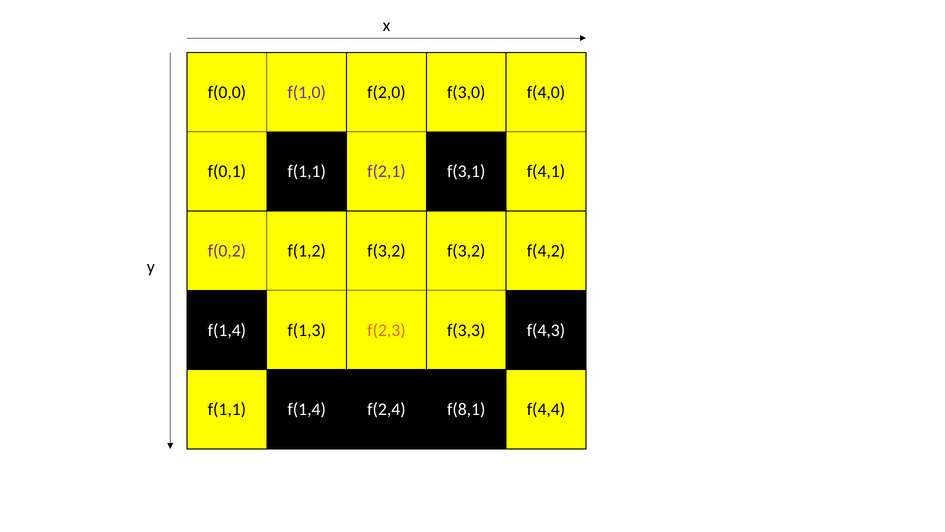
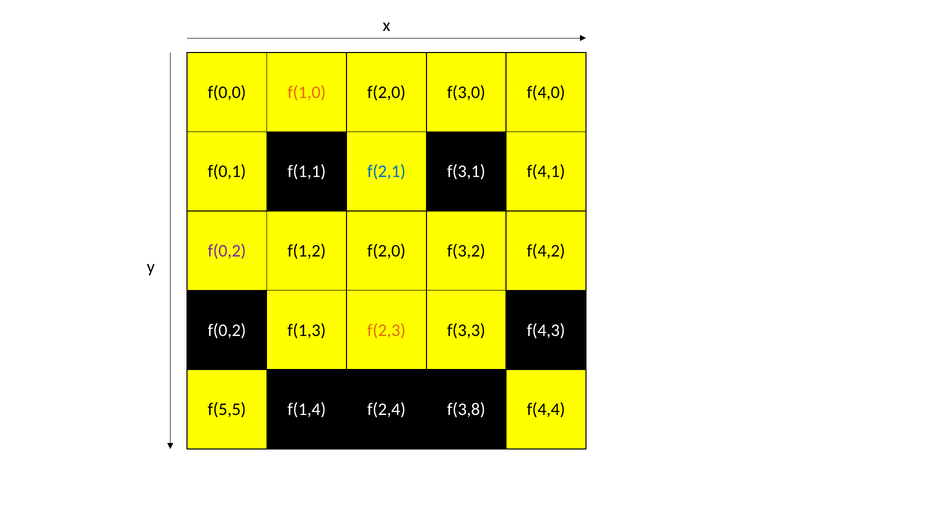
f(1,0 colour: purple -> orange (307, 92)
f(2,1 colour: purple -> blue (386, 171)
f(1,2 f(3,2: f(3,2 -> f(2,0 (386, 251)
f(1,4: f(1,4 -> f(0,2 (227, 330)
f(1,1: f(1,1 -> f(5,5 (227, 409)
f(8,1: f(8,1 -> f(3,8 (466, 409)
